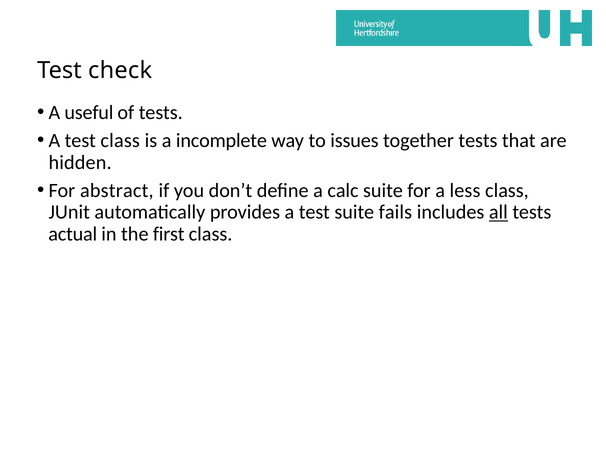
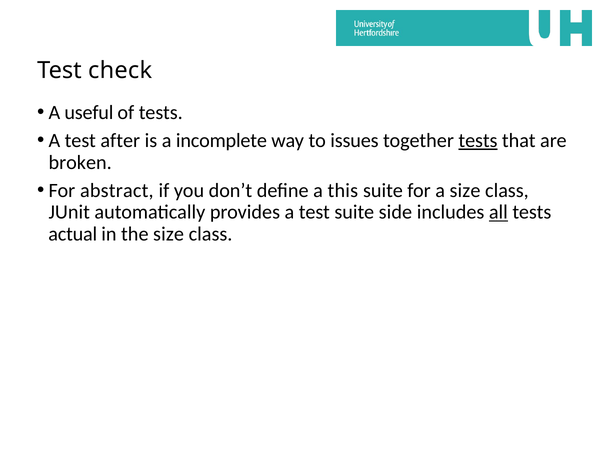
test class: class -> after (120, 140)
tests underline: none -> present (478, 140)
hidden: hidden -> broken (80, 162)
calc: calc -> this (343, 190)
a less: less -> size (465, 190)
fails: fails -> side (395, 212)
the first: first -> size (169, 234)
